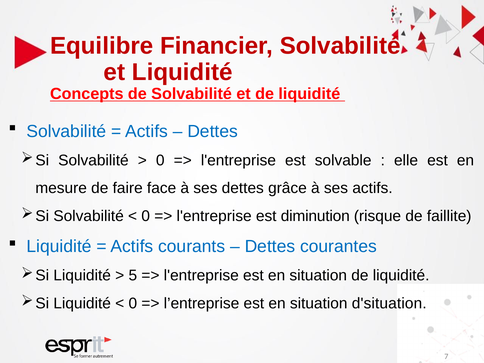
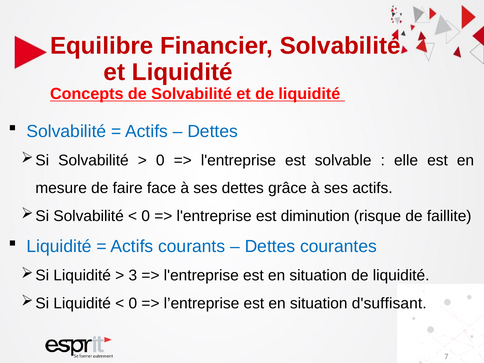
5: 5 -> 3 (133, 275)
d'situation: d'situation -> d'suffisant (389, 303)
